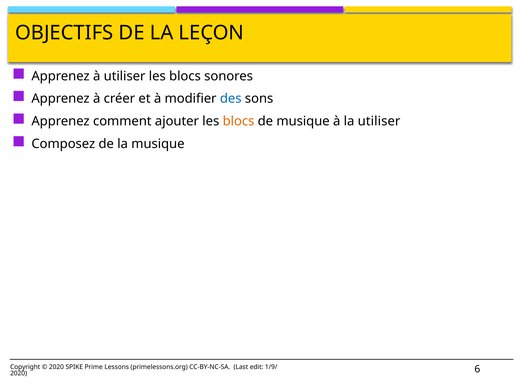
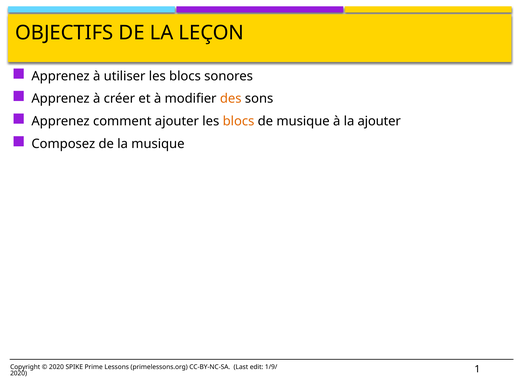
des colour: blue -> orange (231, 99)
la utiliser: utiliser -> ajouter (379, 121)
6: 6 -> 1 (477, 370)
